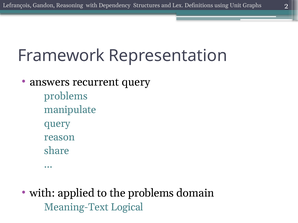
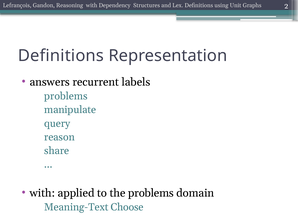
Framework: Framework -> Definitions (61, 56)
recurrent query: query -> labels (136, 82)
Logical: Logical -> Choose (127, 208)
